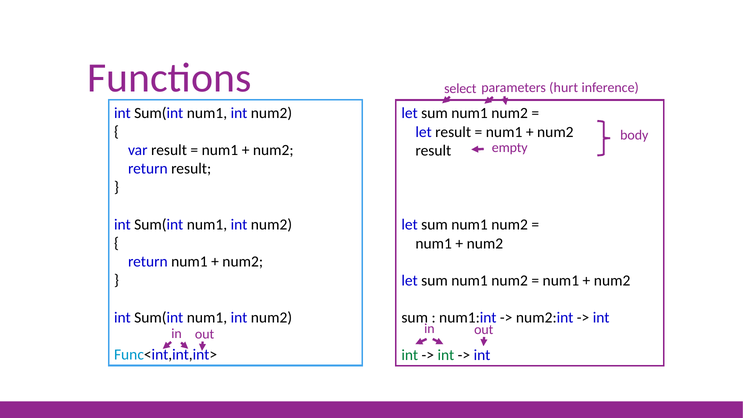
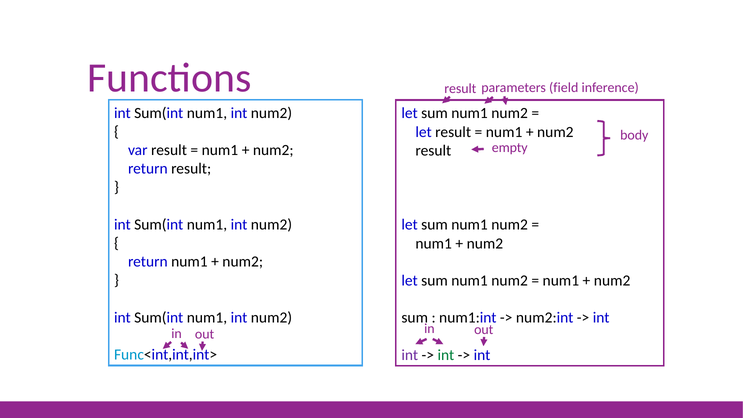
select: select -> result (460, 89)
hurt: hurt -> field (564, 88)
int colour: green -> purple (410, 355)
